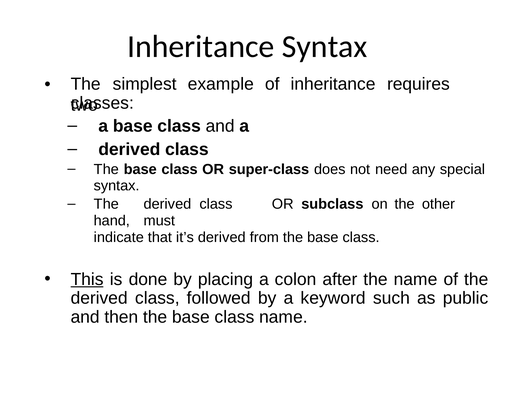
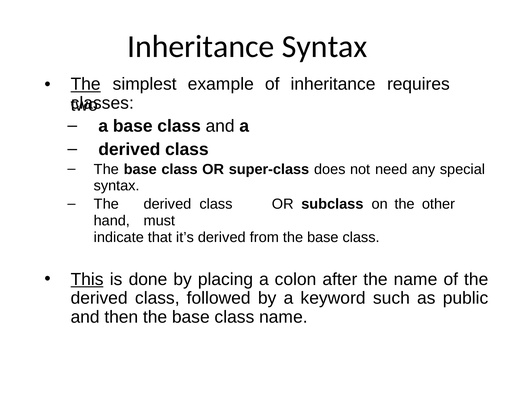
The underline: none -> present (86, 84)
